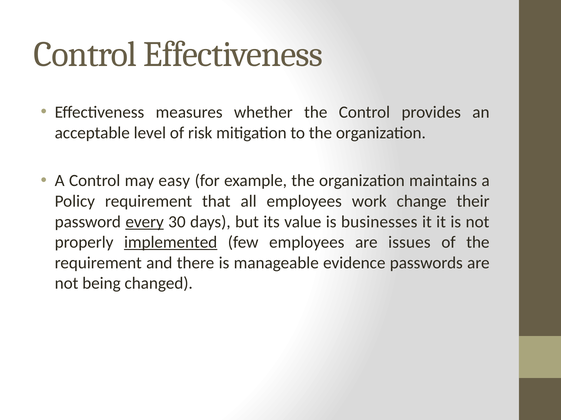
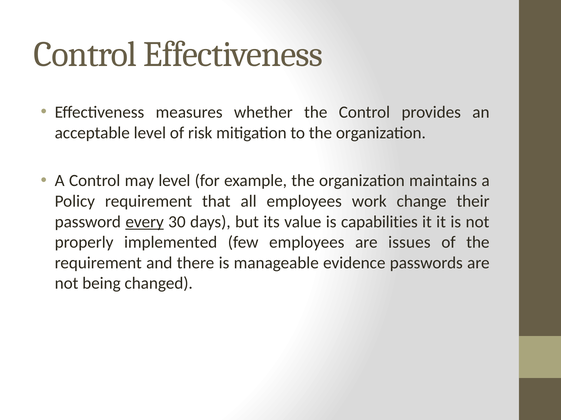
may easy: easy -> level (174, 181)
businesses: businesses -> capabilities (379, 222)
implemented underline: present -> none (171, 243)
